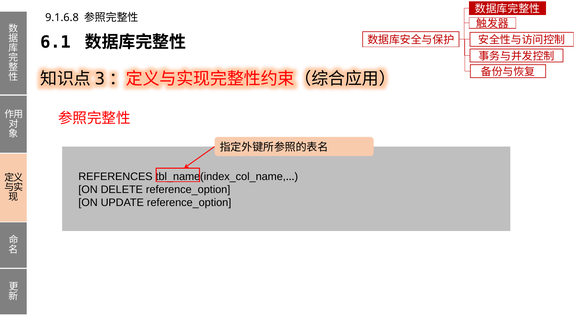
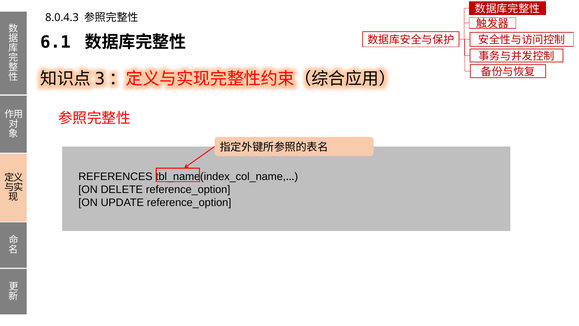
9.1.6.8: 9.1.6.8 -> 8.0.4.3 (62, 18)
